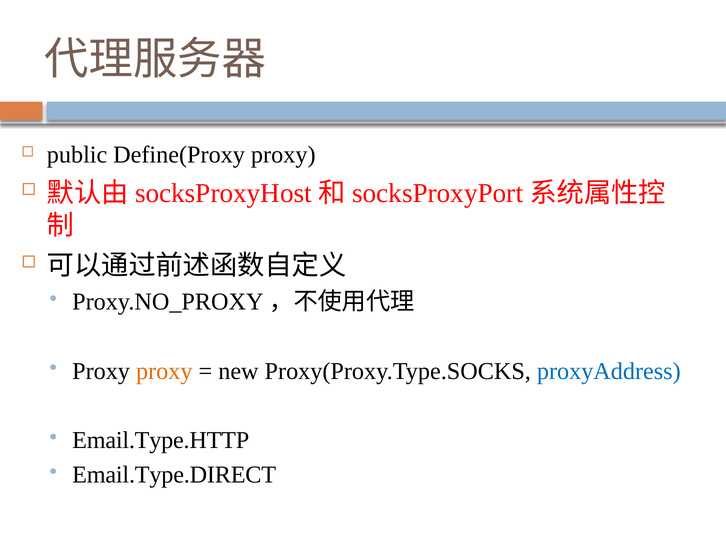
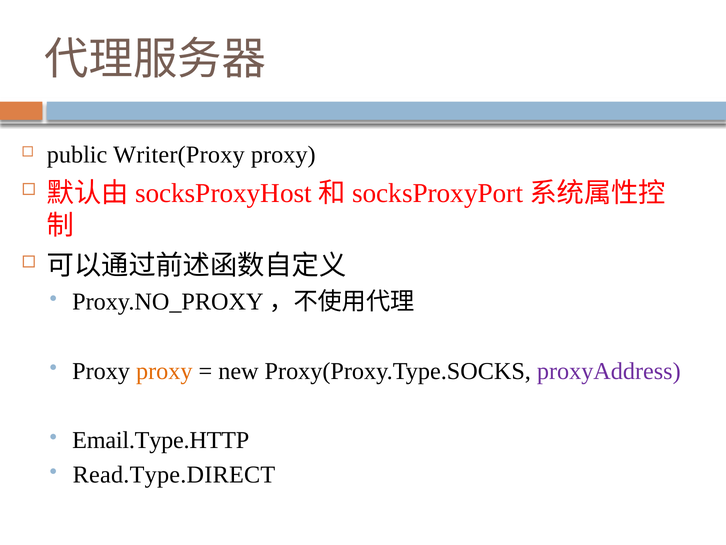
Define(Proxy: Define(Proxy -> Writer(Proxy (179, 155)
proxyAddress colour: blue -> purple (609, 371)
Email.Type.DIRECT: Email.Type.DIRECT -> Read.Type.DIRECT (174, 475)
